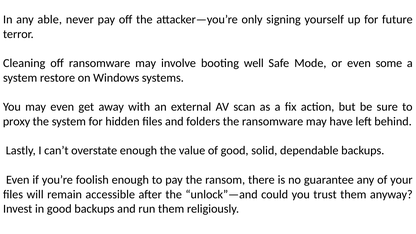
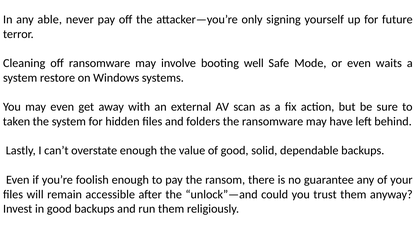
some: some -> waits (389, 63)
proxy: proxy -> taken (17, 122)
